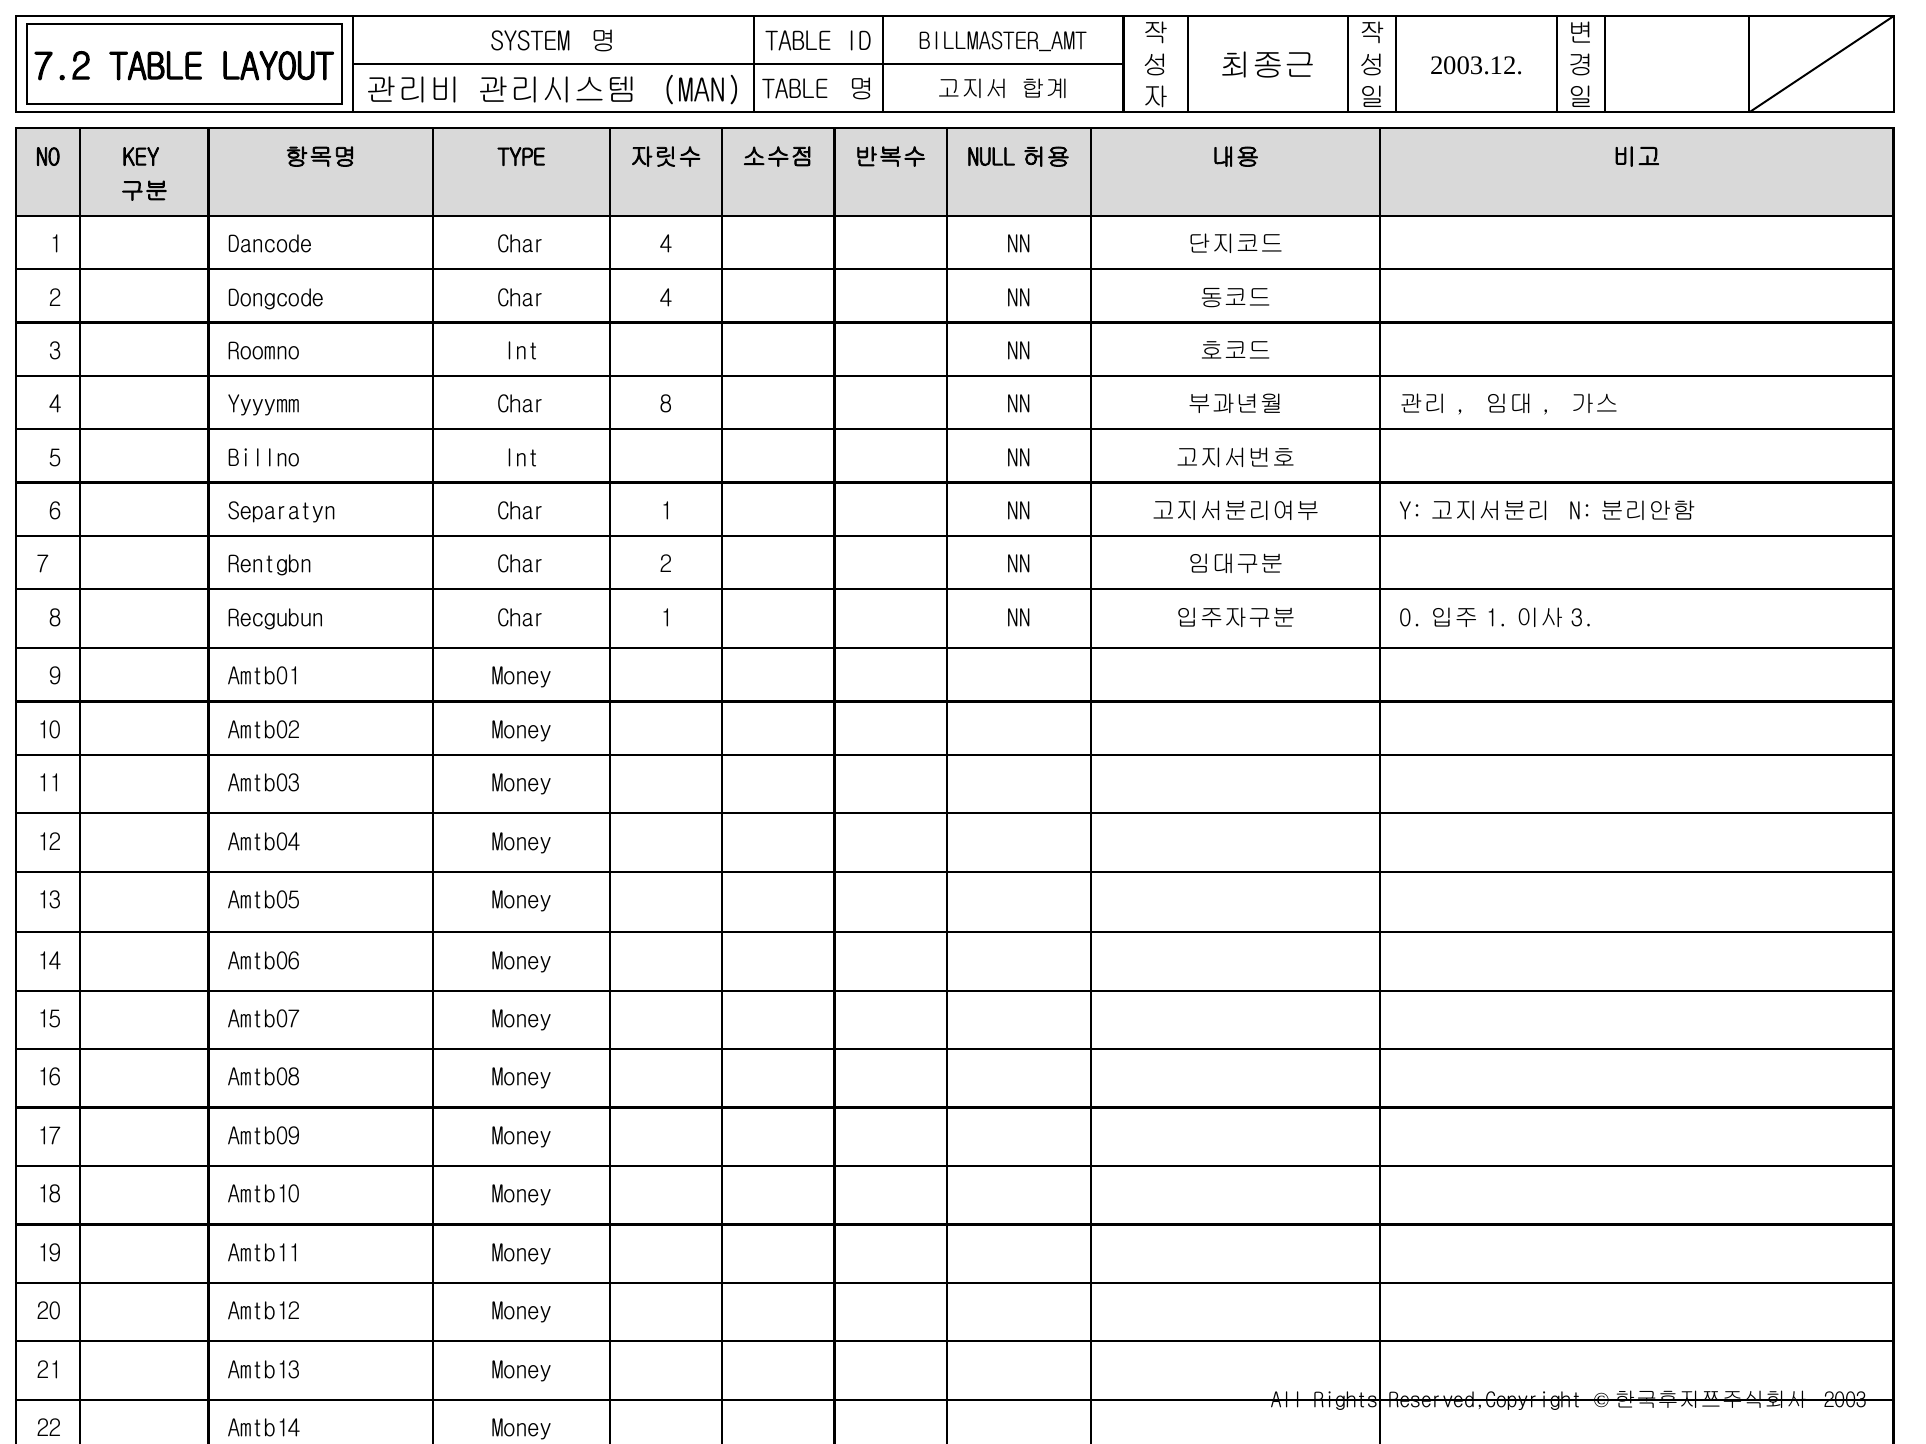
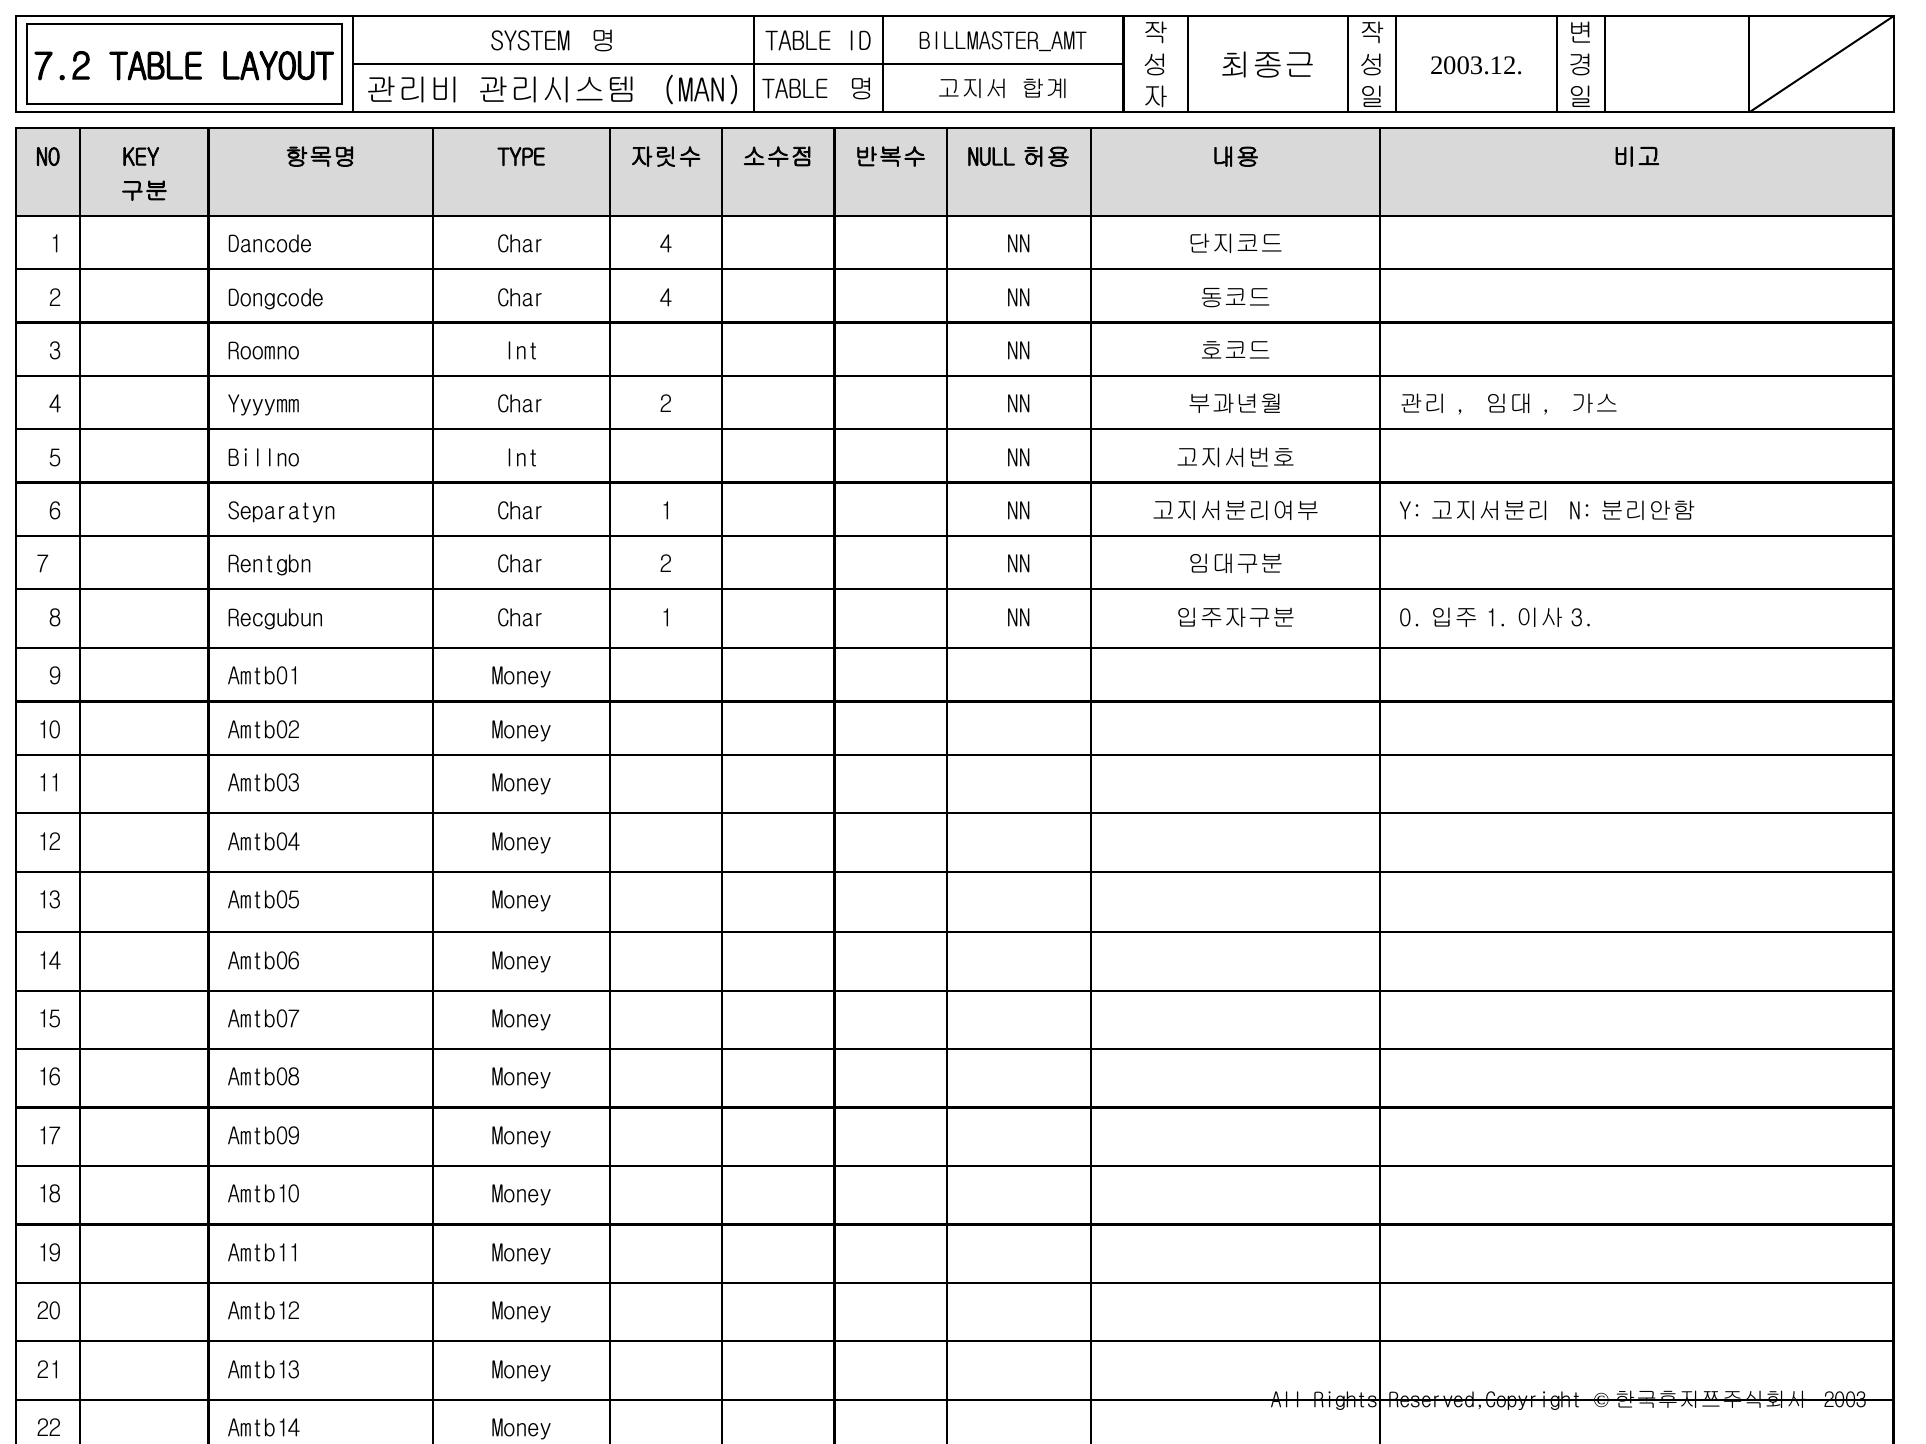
Yyyymm Char 8: 8 -> 2 (666, 405)
